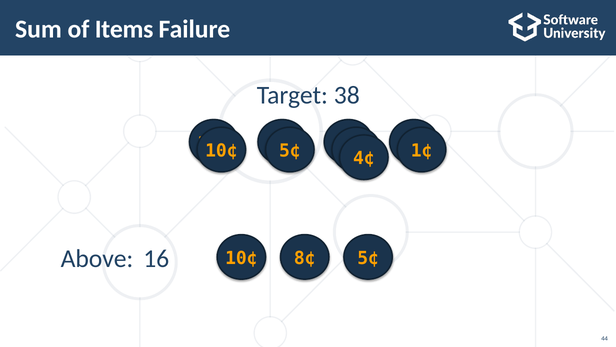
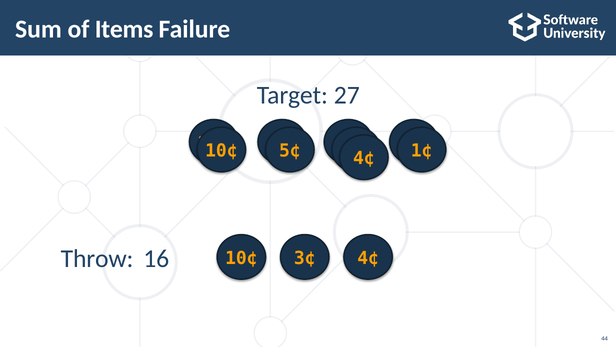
38: 38 -> 27 (347, 95)
Above: Above -> Throw (97, 258)
8¢: 8¢ -> 3¢ (305, 258)
5¢: 5¢ -> 4¢ (368, 258)
